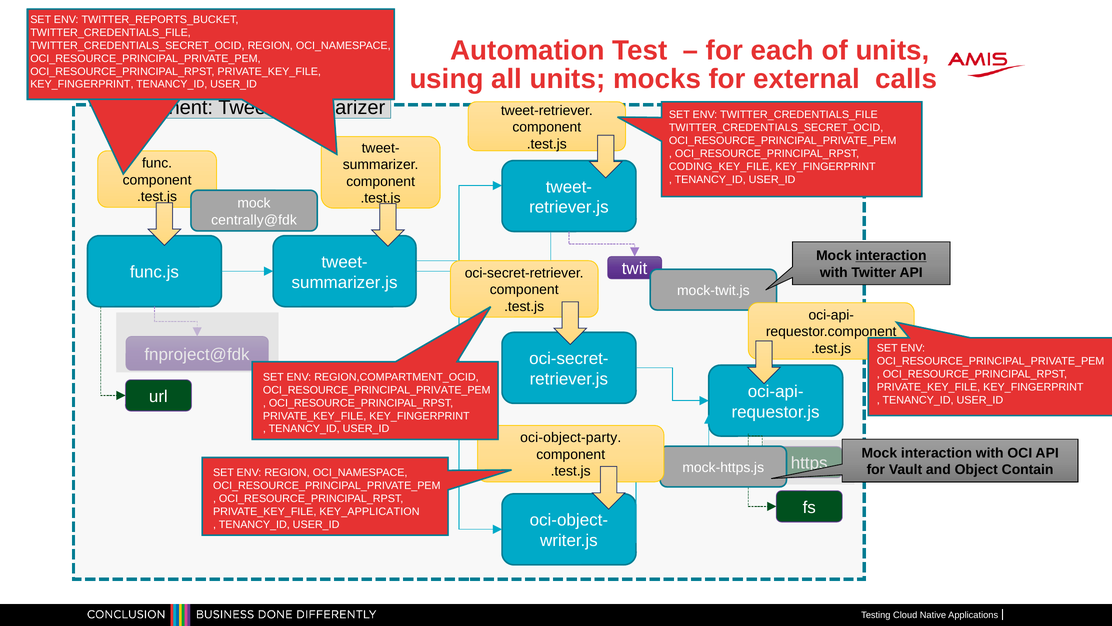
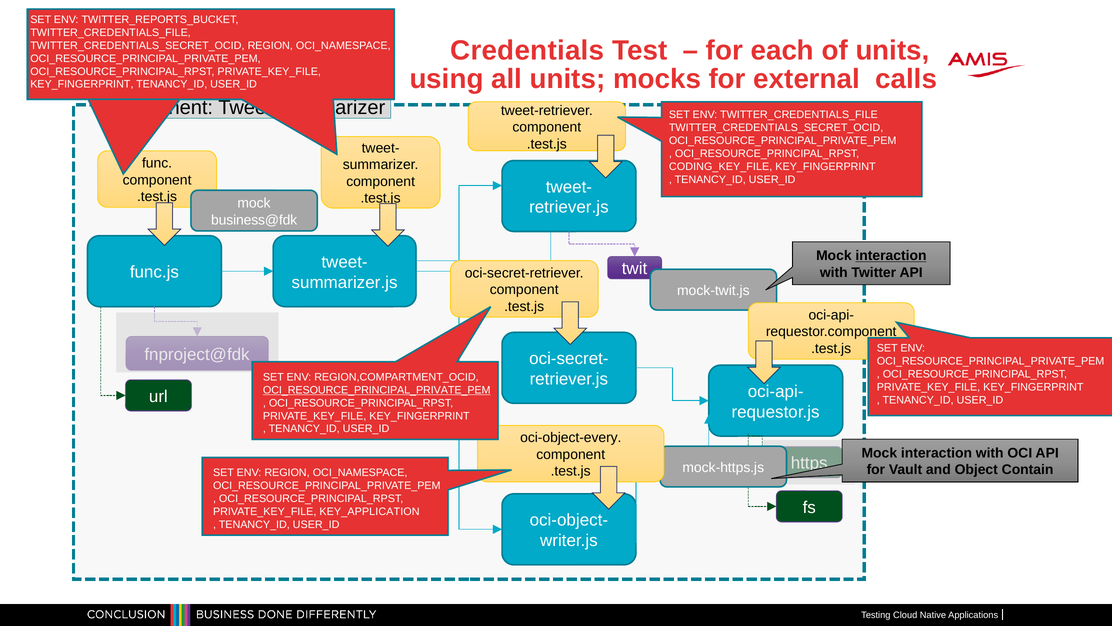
Automation: Automation -> Credentials (527, 51)
centrally@fdk: centrally@fdk -> business@fdk (254, 220)
OCI_RESOURCE_PRINCIPAL_PRIVATE_PEM underline: none -> present (377, 390)
oci-object-party: oci-object-party -> oci-object-every (571, 438)
